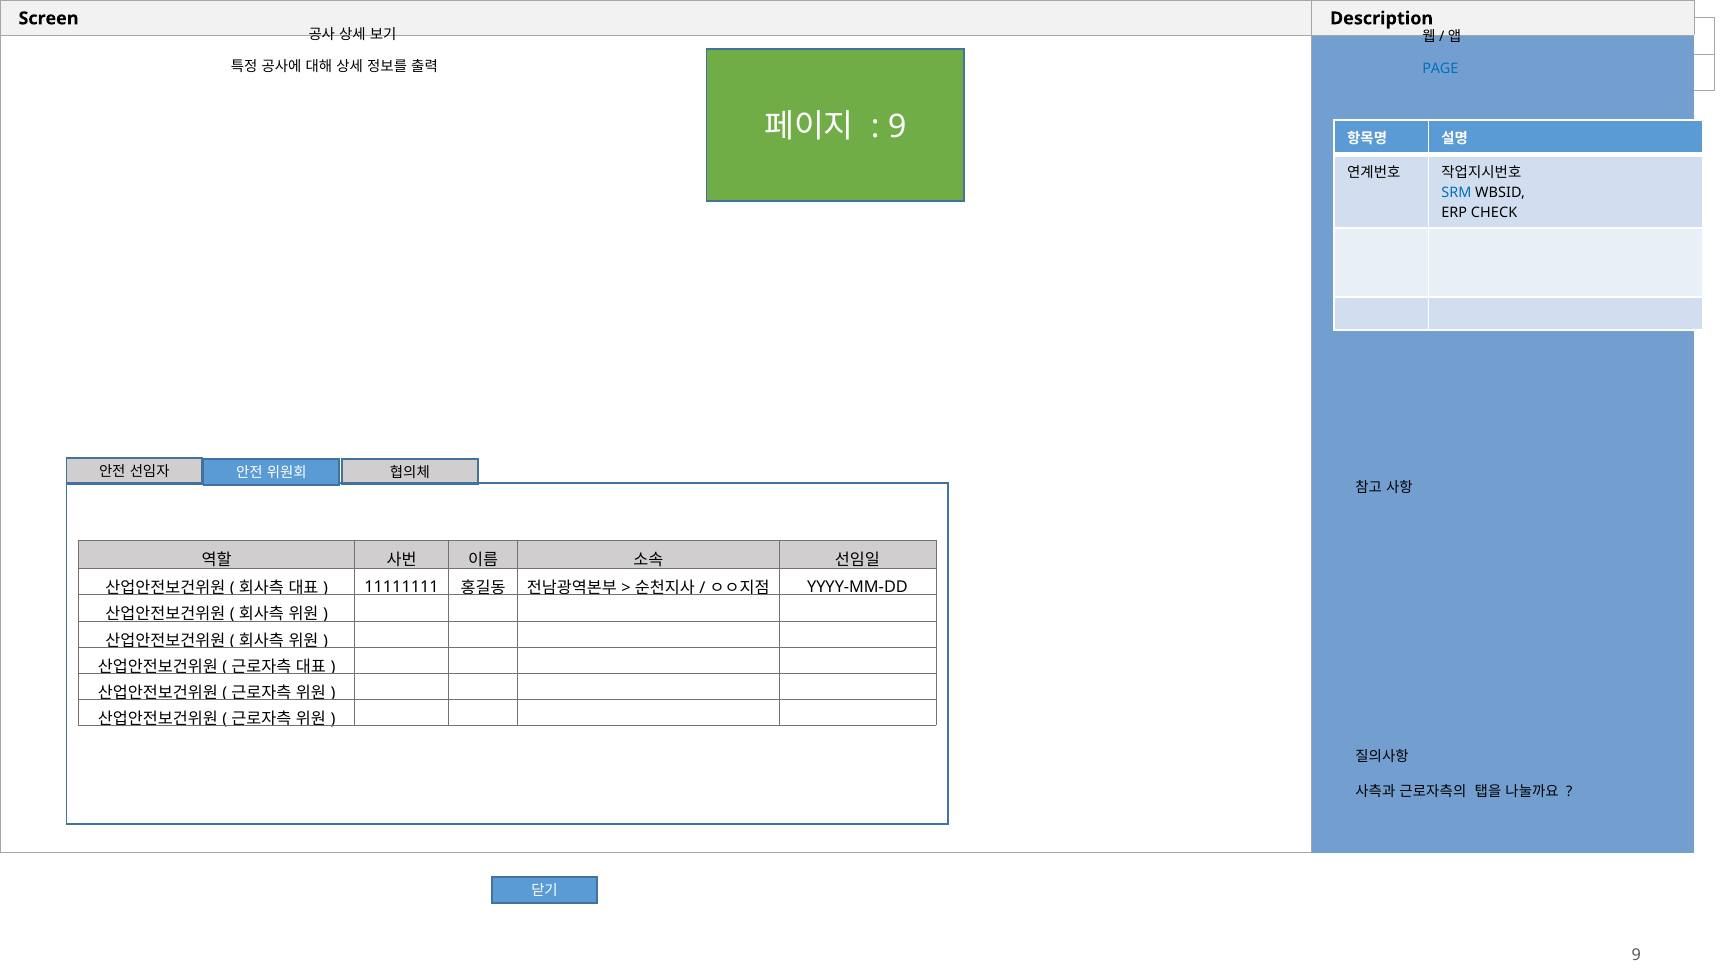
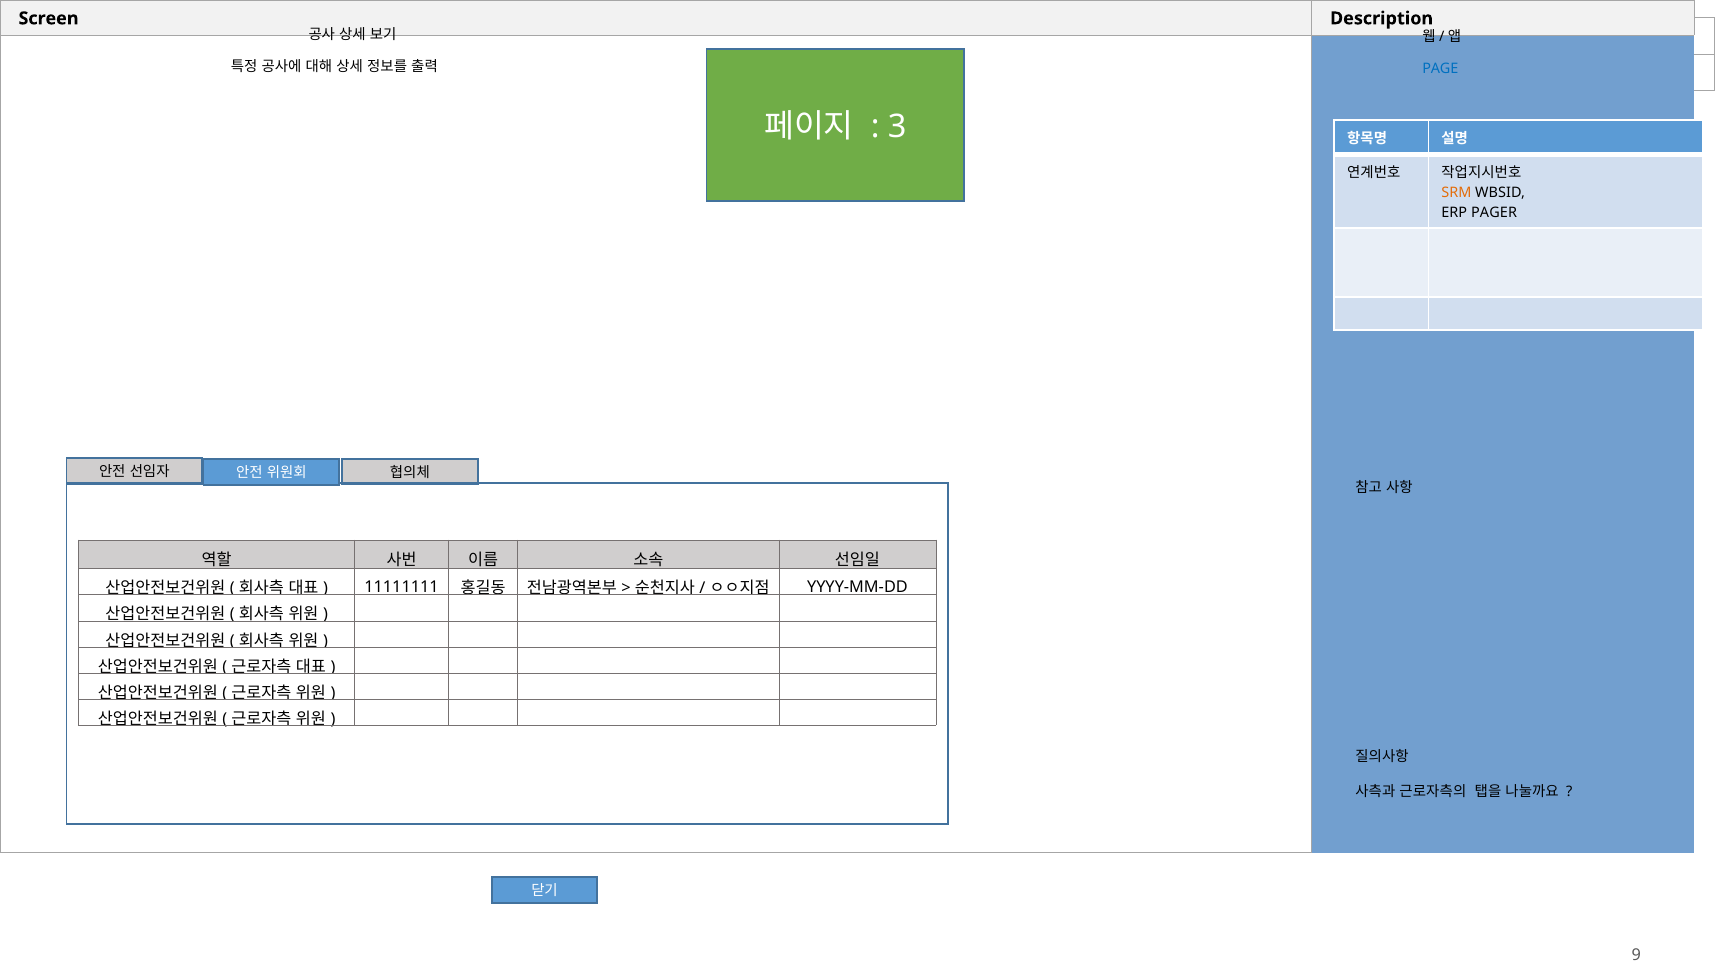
9: 9 -> 3 (897, 127)
SRM colour: blue -> orange (1456, 193)
CHECK: CHECK -> PAGER (1494, 213)
